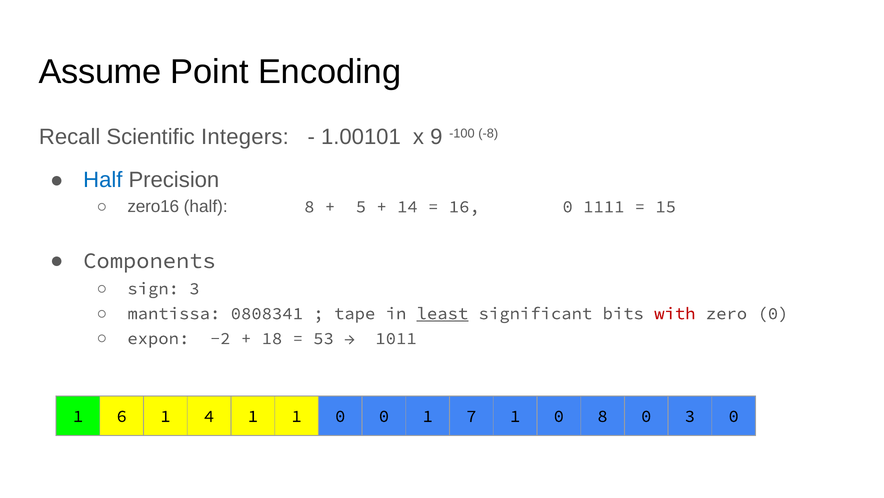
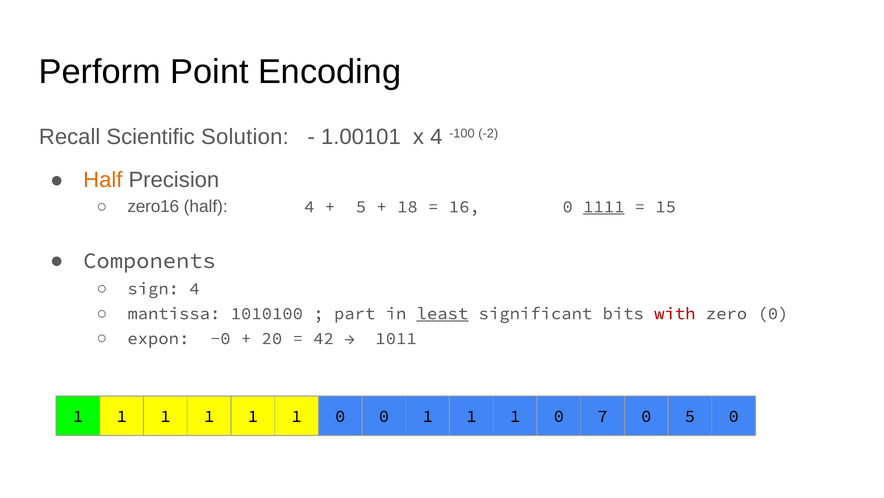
Assume: Assume -> Perform (100, 72)
Integers: Integers -> Solution (245, 137)
x 9: 9 -> 4 (436, 137)
-8: -8 -> -2 (488, 133)
Half colour: blue -> orange (103, 180)
half 8: 8 -> 4 (309, 206)
14: 14 -> 18 (407, 206)
1111 underline: none -> present (604, 206)
sign 3: 3 -> 4 (194, 288)
0808341: 0808341 -> 1010100 (267, 313)
tape: tape -> part (355, 313)
-2: -2 -> -0 (220, 338)
18: 18 -> 20 (272, 338)
53: 53 -> 42 (324, 338)
6: 6 -> 1 (122, 416)
4: 4 -> 1 (209, 416)
0 1 7: 7 -> 1 (471, 416)
0 8: 8 -> 7 (603, 416)
0 3: 3 -> 5 (690, 416)
